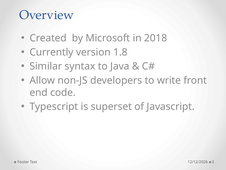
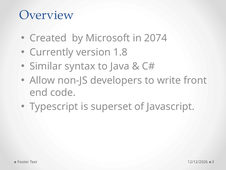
2018: 2018 -> 2074 (156, 38)
